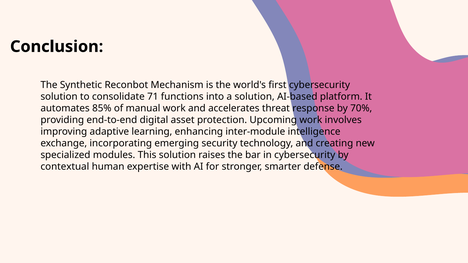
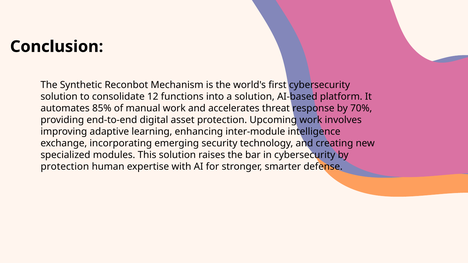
71: 71 -> 12 (153, 97)
contextual: contextual -> protection (65, 167)
